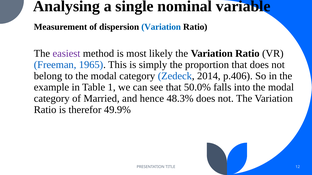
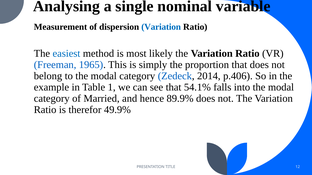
easiest colour: purple -> blue (66, 54)
50.0%: 50.0% -> 54.1% (197, 87)
48.3%: 48.3% -> 89.9% (180, 99)
